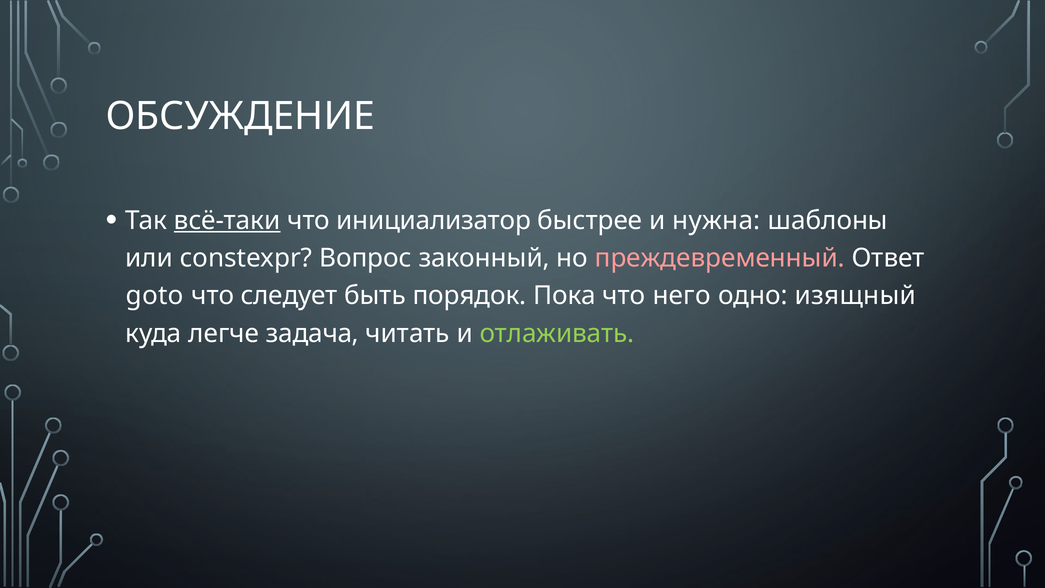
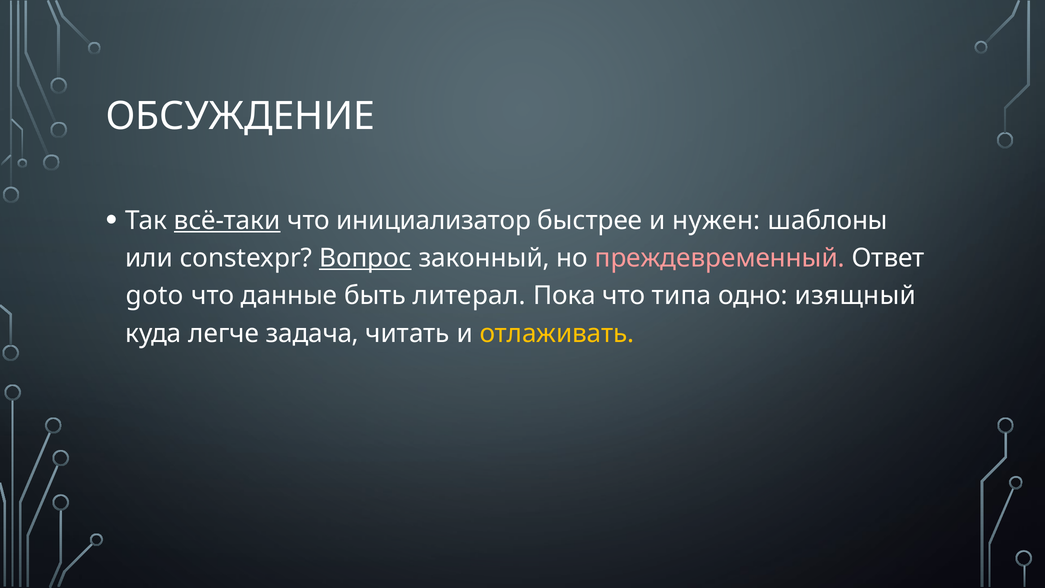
нужна: нужна -> нужен (716, 221)
Вопрос underline: none -> present (365, 258)
следует: следует -> данные (289, 296)
порядок: порядок -> литерал (469, 296)
него: него -> типа (682, 296)
отлаживать colour: light green -> yellow (557, 333)
